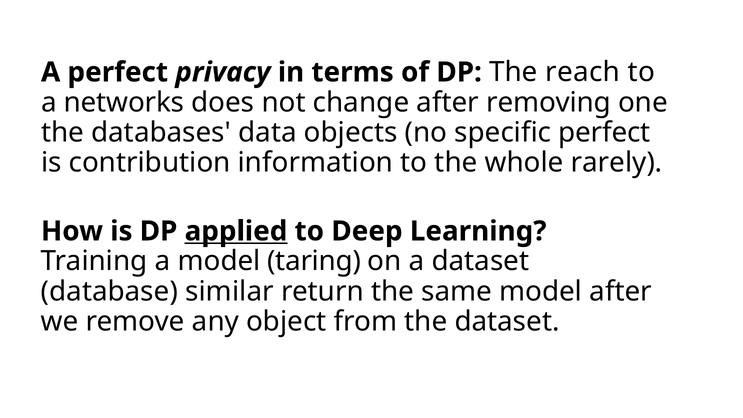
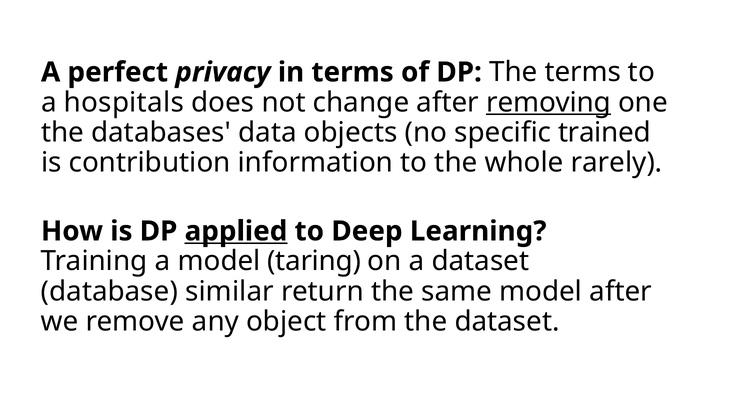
The reach: reach -> terms (583, 72)
networks: networks -> hospitals (124, 102)
removing underline: none -> present (549, 102)
specific perfect: perfect -> trained (604, 132)
